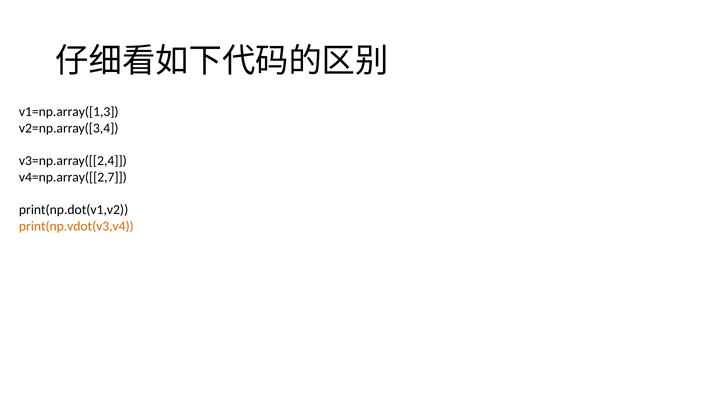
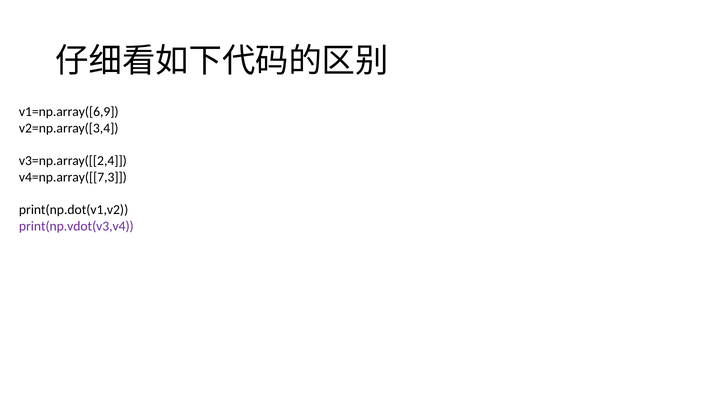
v1=np.array([1,3: v1=np.array([1,3 -> v1=np.array([6,9 (69, 112)
v4=np.array([[2,7: v4=np.array([[2,7 -> v4=np.array([[7,3 (73, 177)
print(np.vdot(v3,v4 colour: orange -> purple (76, 226)
